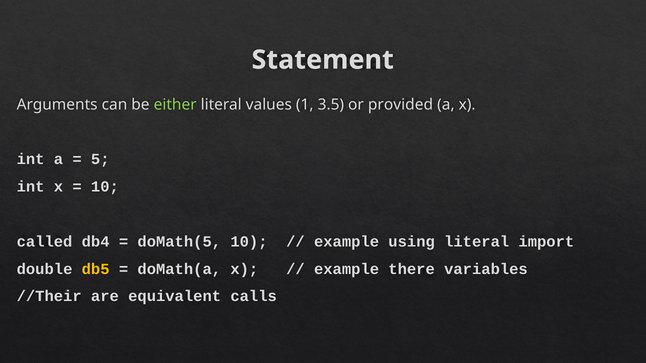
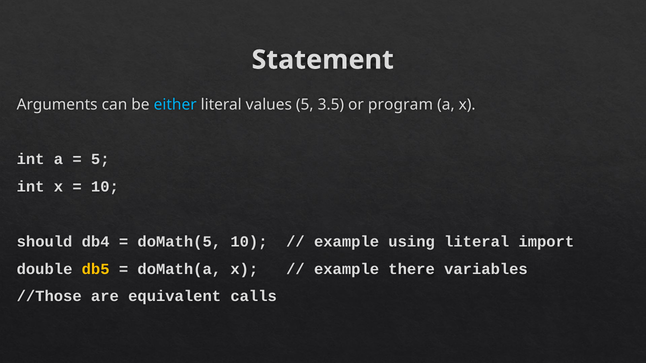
either colour: light green -> light blue (175, 105)
values 1: 1 -> 5 (305, 105)
provided: provided -> program (400, 105)
called: called -> should (45, 242)
//Their: //Their -> //Those (49, 297)
